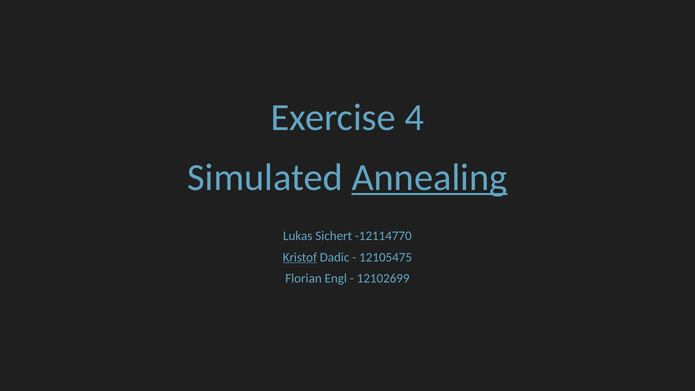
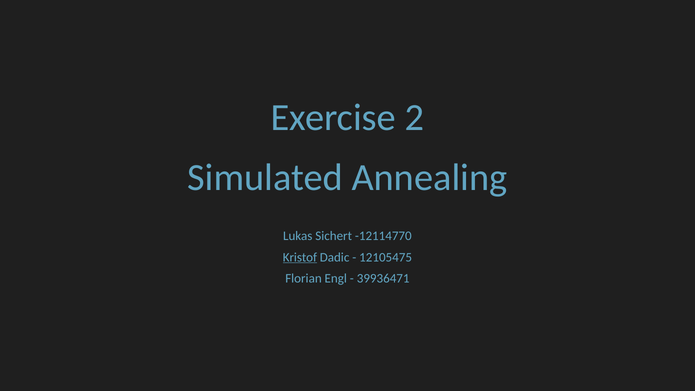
4: 4 -> 2 (414, 118)
Annealing underline: present -> none (429, 177)
12102699: 12102699 -> 39936471 (383, 278)
